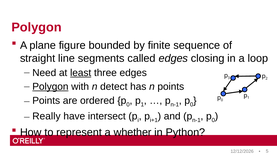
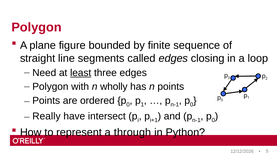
Polygon underline: present -> none (50, 87)
detect: detect -> wholly (114, 87)
whether: whether -> through (133, 132)
